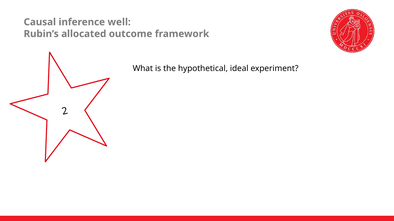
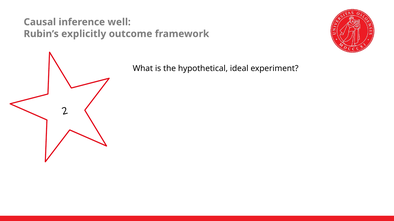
allocated: allocated -> explicitly (84, 34)
